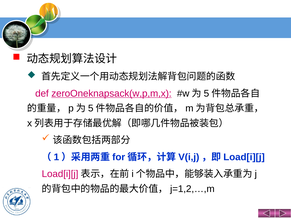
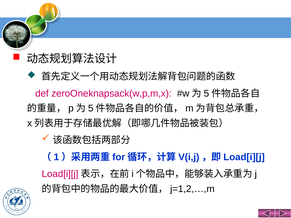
zeroOneknapsack(w,p,m,x underline: present -> none (111, 94)
